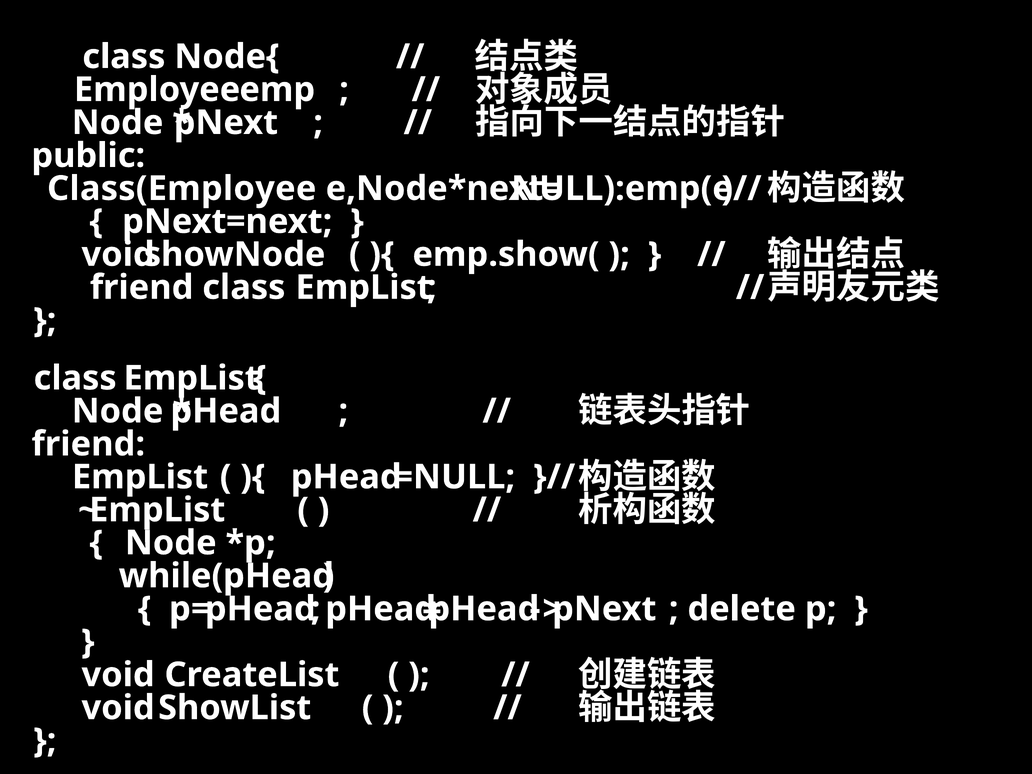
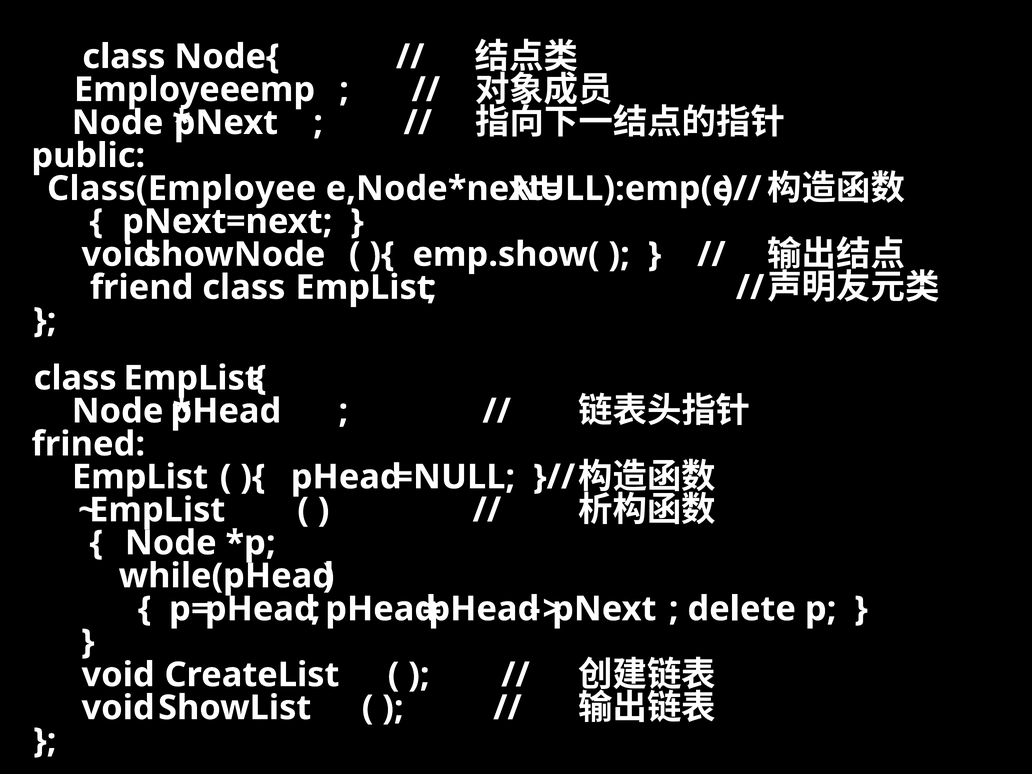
friend: friend -> frined (88, 444)
